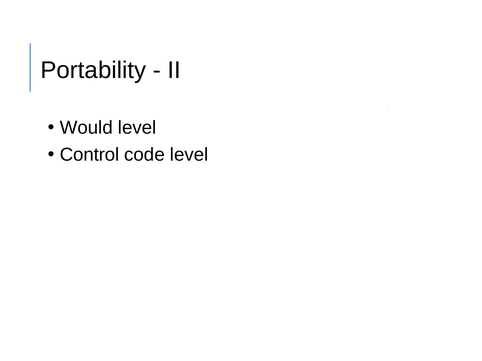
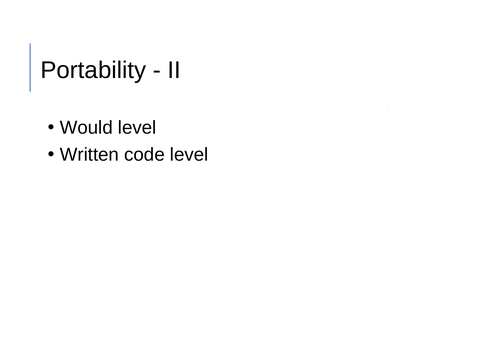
Control: Control -> Written (89, 155)
